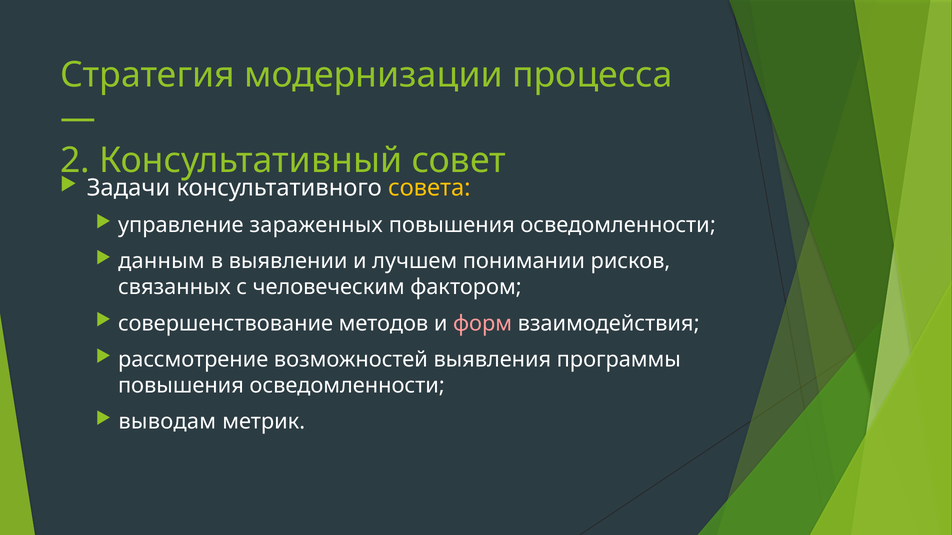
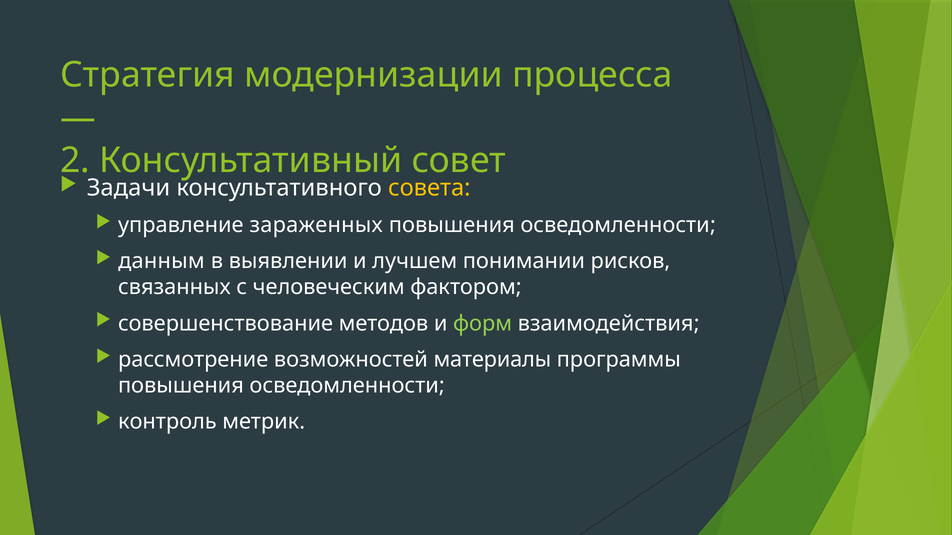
форм colour: pink -> light green (483, 324)
выявления: выявления -> материалы (492, 360)
выводам: выводам -> контроль (167, 422)
